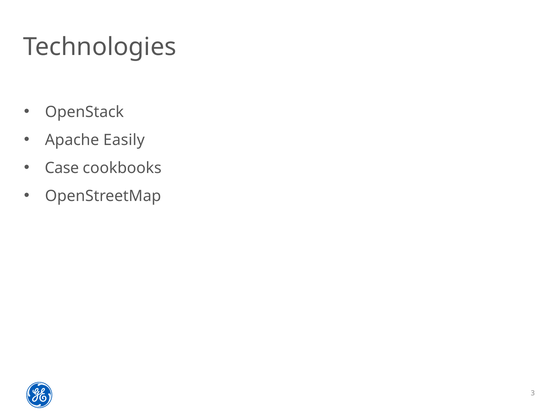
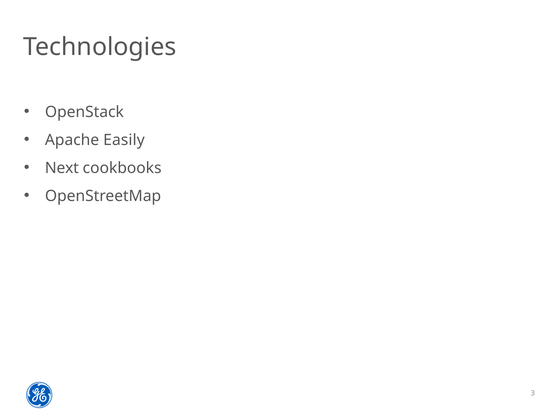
Case: Case -> Next (62, 168)
